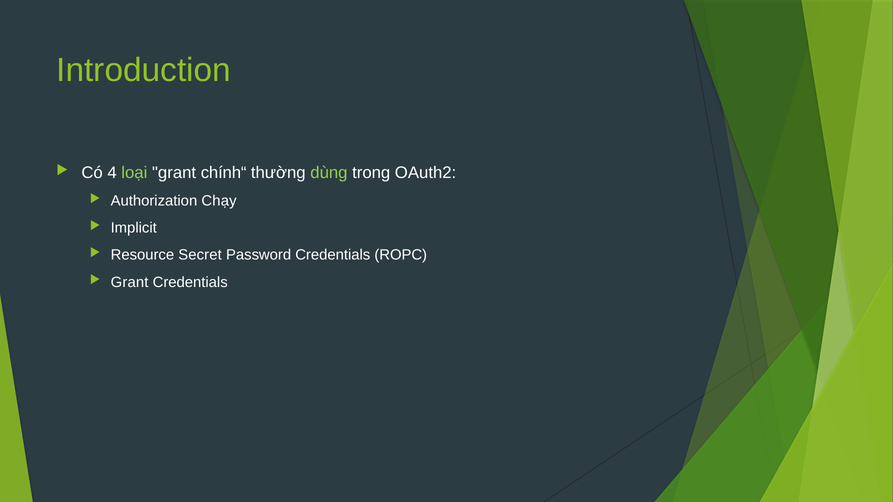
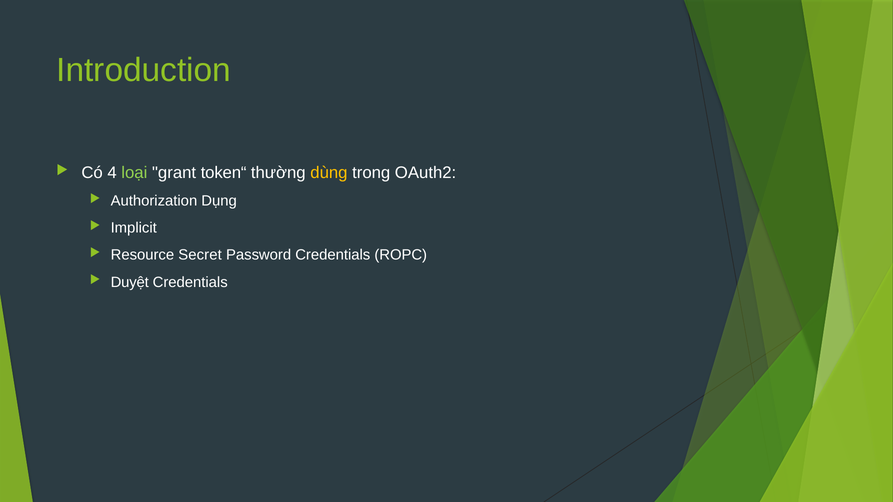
chính“: chính“ -> token“ (224, 173)
dùng colour: light green -> yellow (329, 173)
Chạy: Chạy -> Dụng (219, 201)
Grant: Grant -> Duyệt (130, 282)
